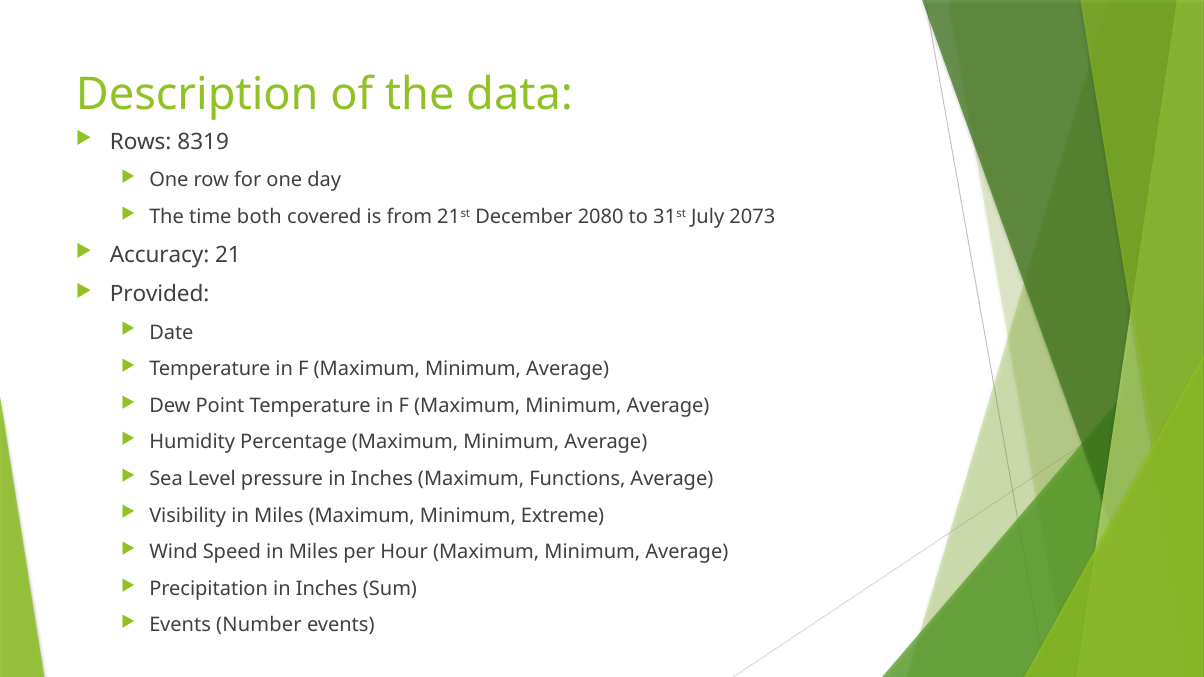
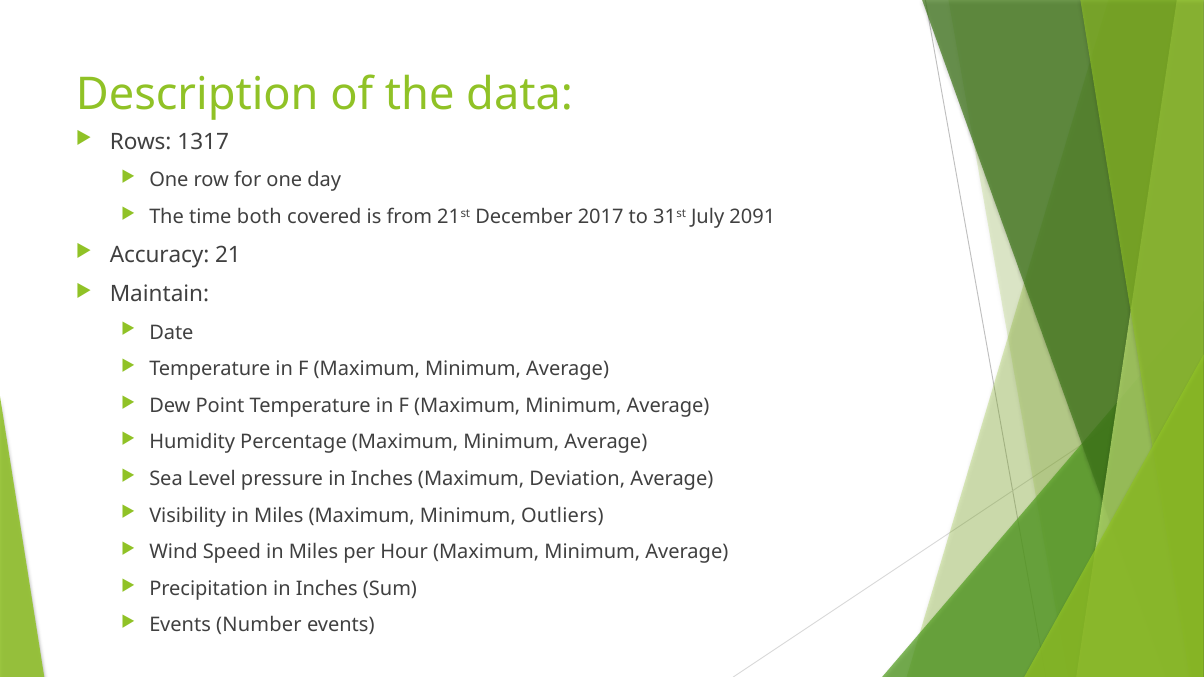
8319: 8319 -> 1317 (203, 142)
2080: 2080 -> 2017 (601, 217)
2073: 2073 -> 2091 (752, 217)
Provided: Provided -> Maintain (159, 295)
Functions: Functions -> Deviation (577, 479)
Extreme: Extreme -> Outliers (562, 516)
